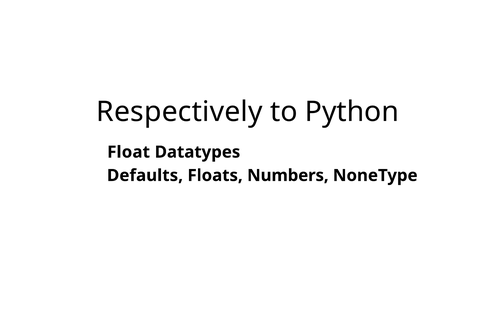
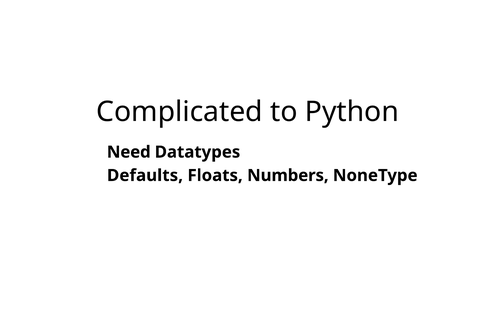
Respectively: Respectively -> Complicated (180, 112)
Float: Float -> Need (129, 152)
